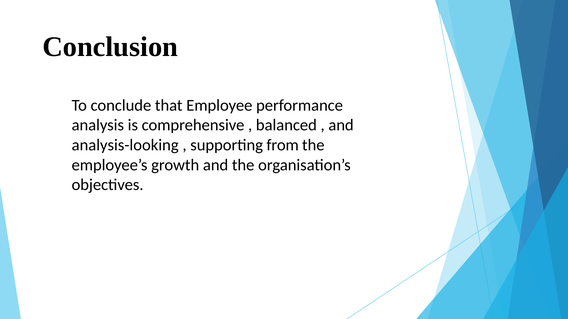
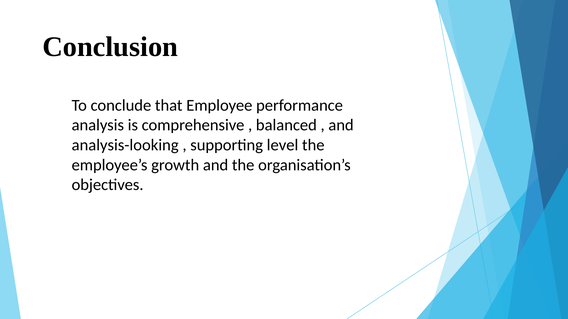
from: from -> level (283, 145)
